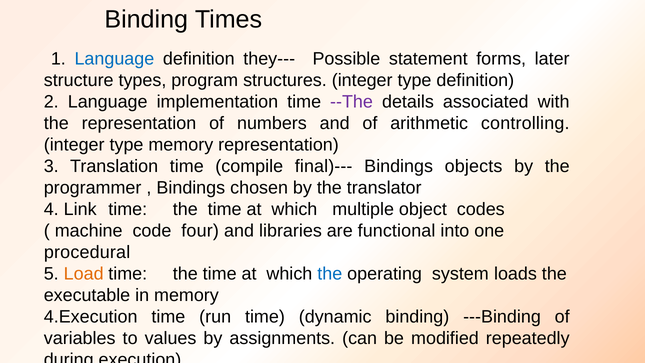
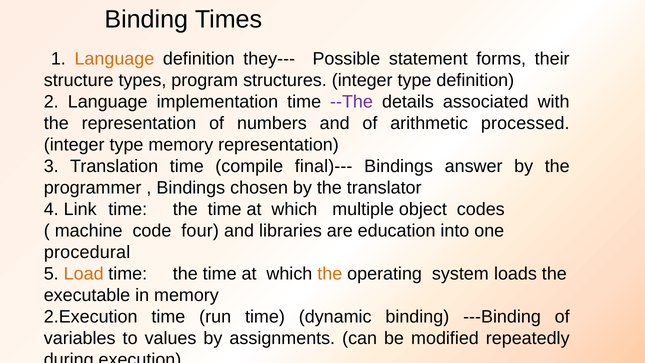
Language colour: blue -> orange (114, 59)
later: later -> their (552, 59)
controlling: controlling -> processed (525, 123)
objects: objects -> answer (474, 166)
functional: functional -> education (397, 231)
the colour: blue -> orange (330, 274)
4.Execution: 4.Execution -> 2.Execution (91, 317)
